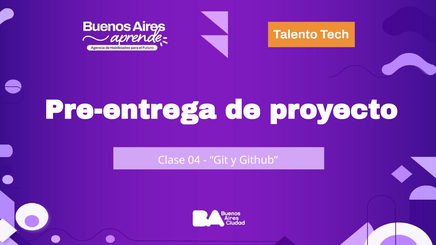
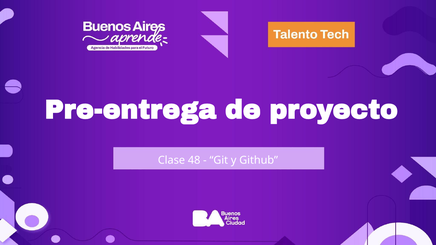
04: 04 -> 48 (194, 160)
